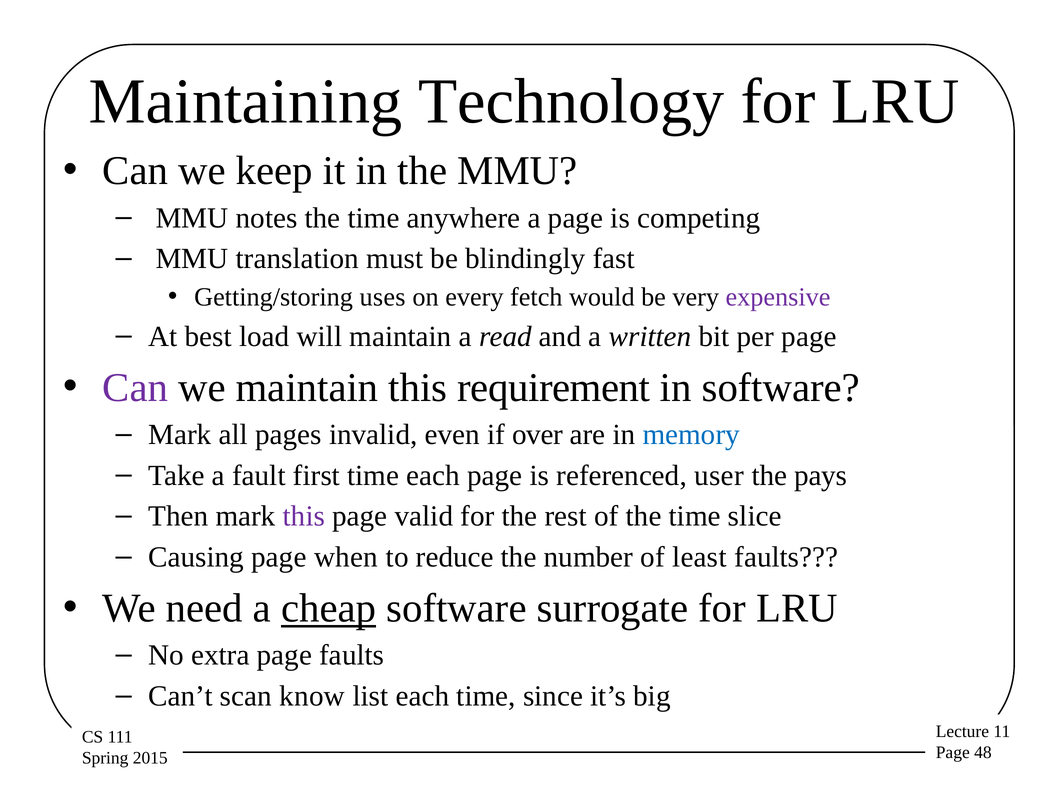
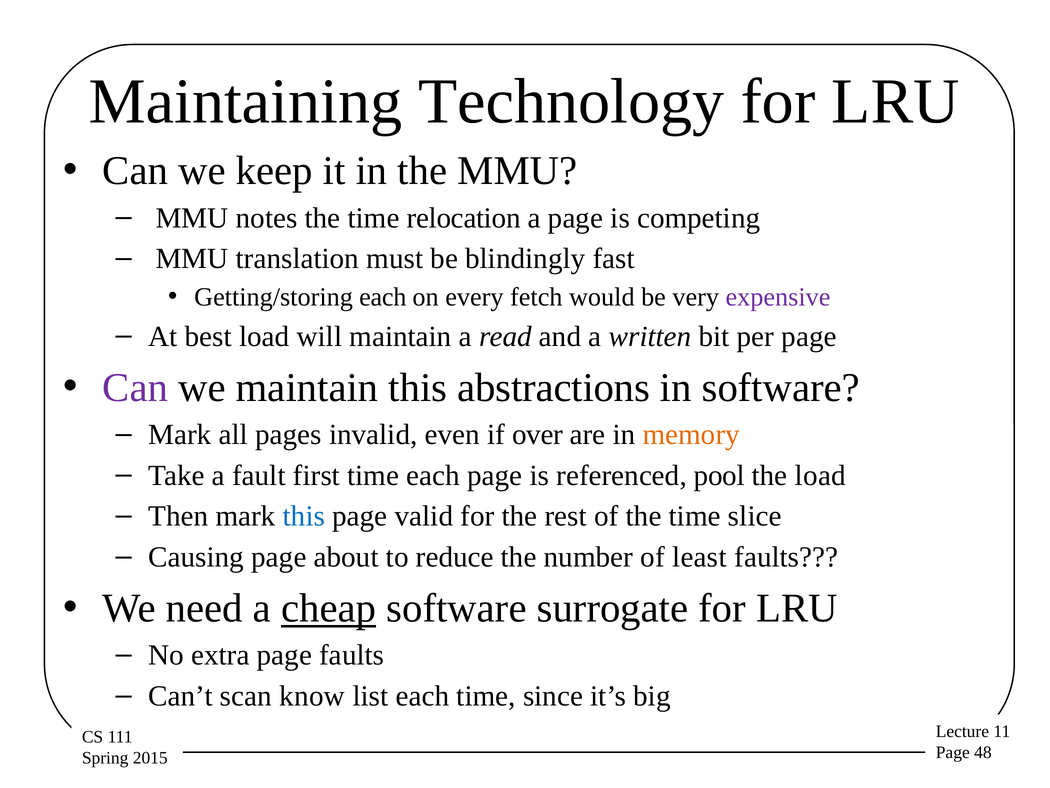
anywhere: anywhere -> relocation (464, 218)
Getting/storing uses: uses -> each (383, 297)
requirement: requirement -> abstractions (554, 387)
memory colour: blue -> orange (691, 434)
user: user -> pool (719, 475)
the pays: pays -> load (820, 475)
this colour: purple -> blue (304, 516)
when: when -> about (346, 557)
